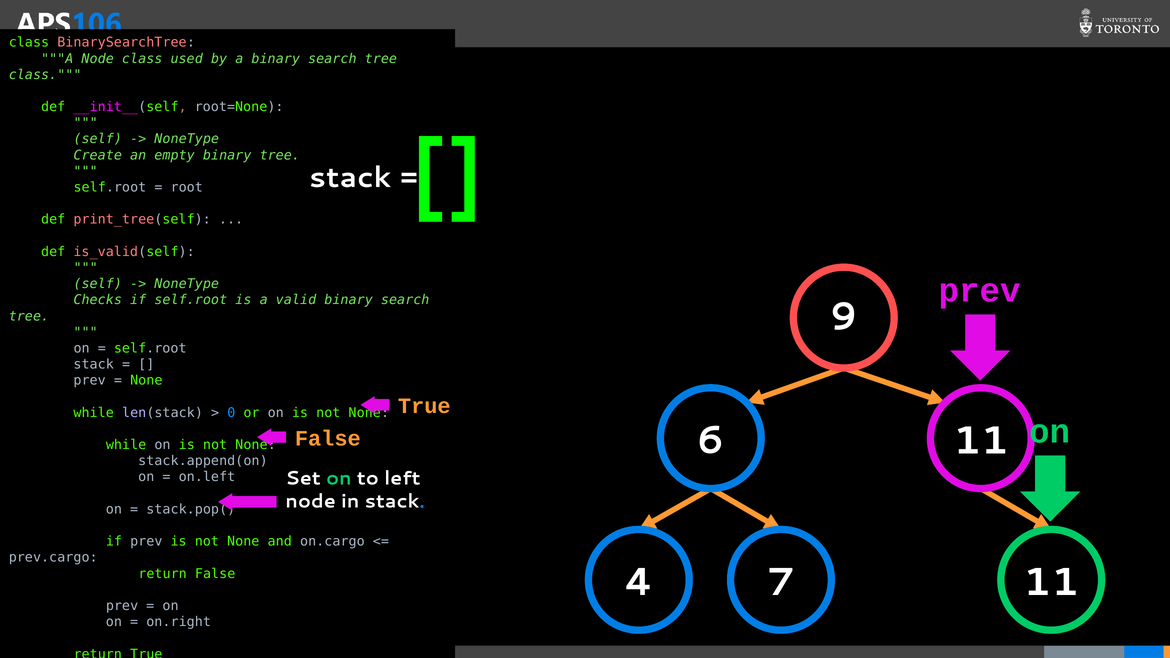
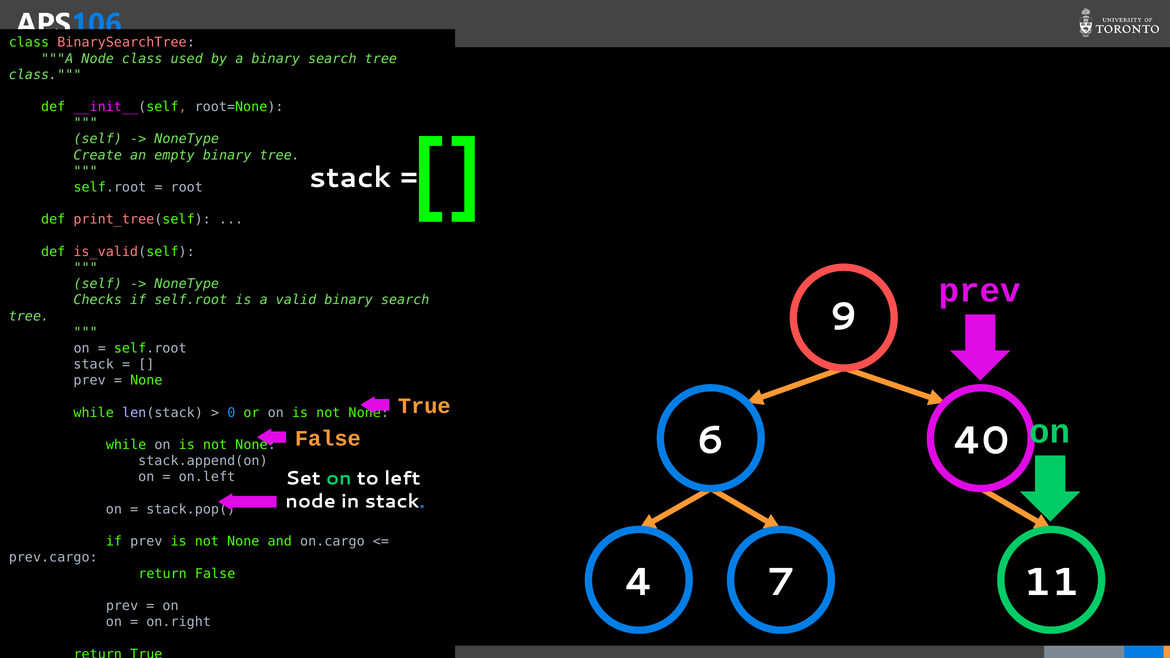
6 11: 11 -> 40 (981, 441)
